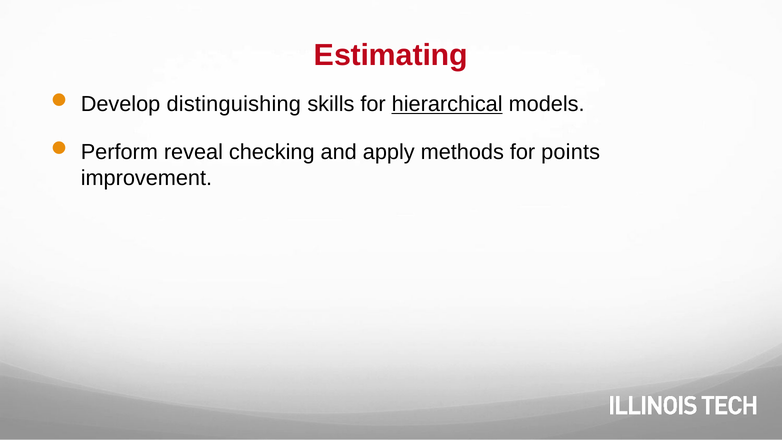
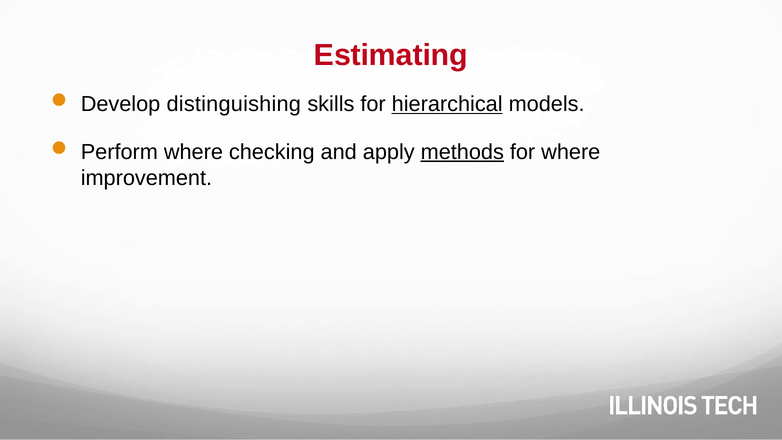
Perform reveal: reveal -> where (193, 152)
methods underline: none -> present (462, 152)
for points: points -> where (571, 152)
